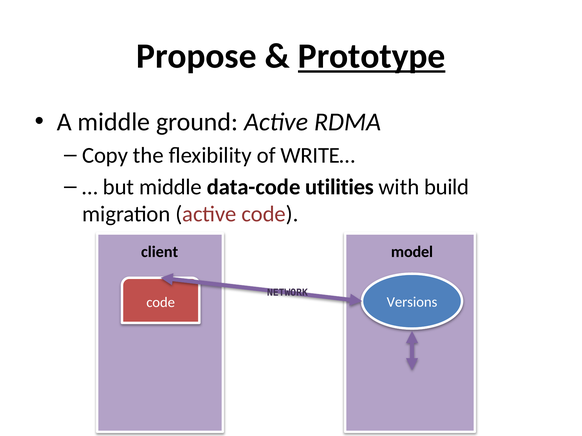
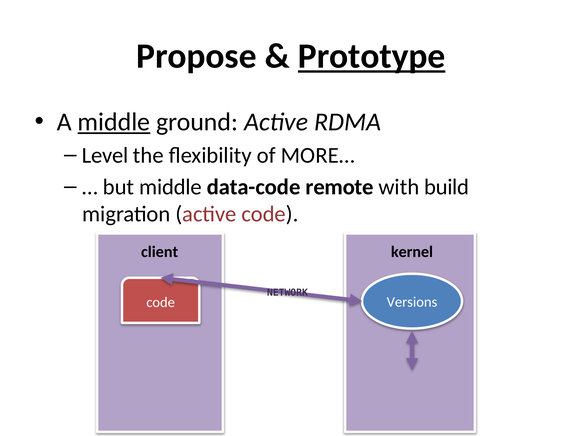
middle underline: none -> present (114, 122)
Copy: Copy -> Level (105, 156)
WRITE…: WRITE… -> MORE… (318, 156)
utilities: utilities -> remote (340, 187)
model: model -> kernel (412, 252)
